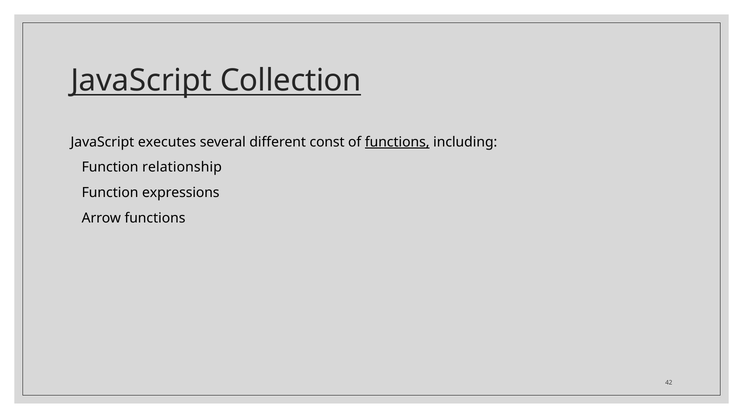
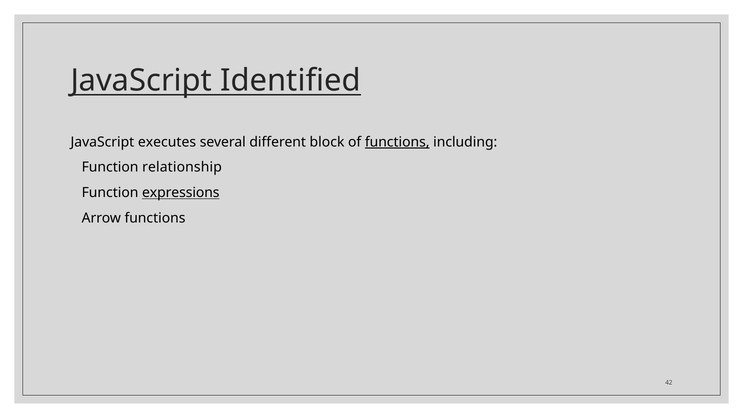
Collection: Collection -> Identified (291, 81)
const: const -> block (327, 142)
expressions underline: none -> present (181, 193)
